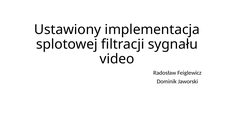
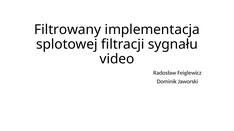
Ustawiony: Ustawiony -> Filtrowany (68, 30)
